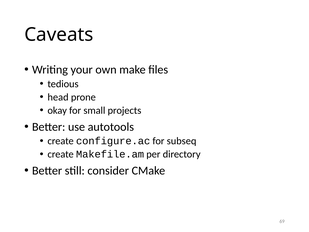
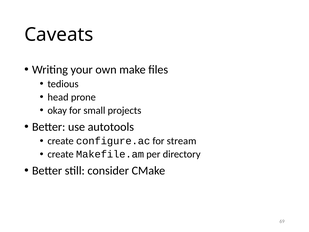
subseq: subseq -> stream (182, 141)
